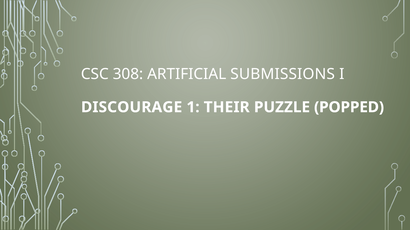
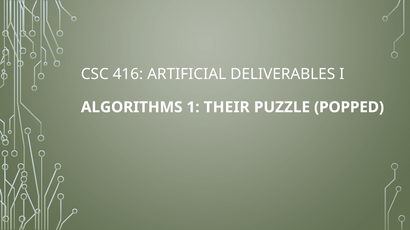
308: 308 -> 416 (128, 74)
SUBMISSIONS: SUBMISSIONS -> DELIVERABLES (283, 74)
DISCOURAGE: DISCOURAGE -> ALGORITHMS (132, 107)
